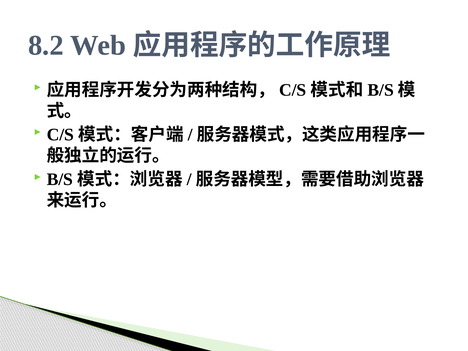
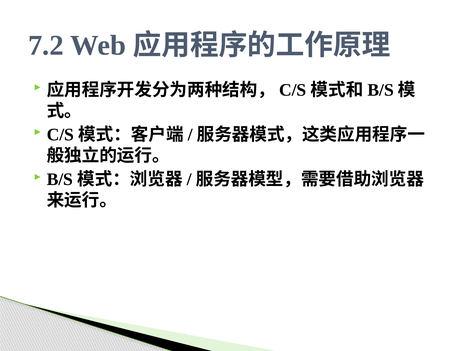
8.2: 8.2 -> 7.2 (46, 45)
